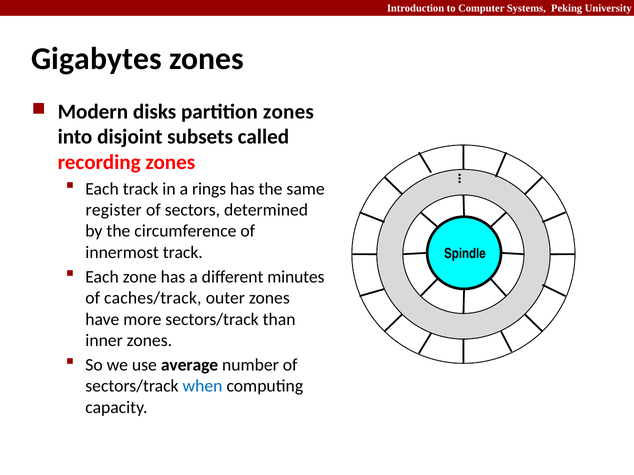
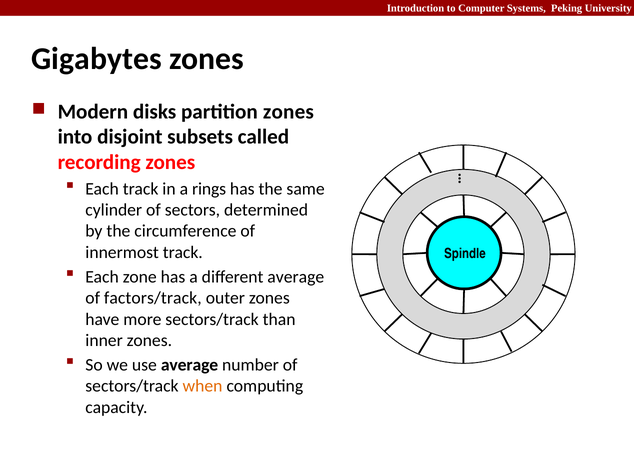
register: register -> cylinder (114, 210)
different minutes: minutes -> average (296, 277)
caches/track: caches/track -> factors/track (153, 298)
when colour: blue -> orange (203, 387)
